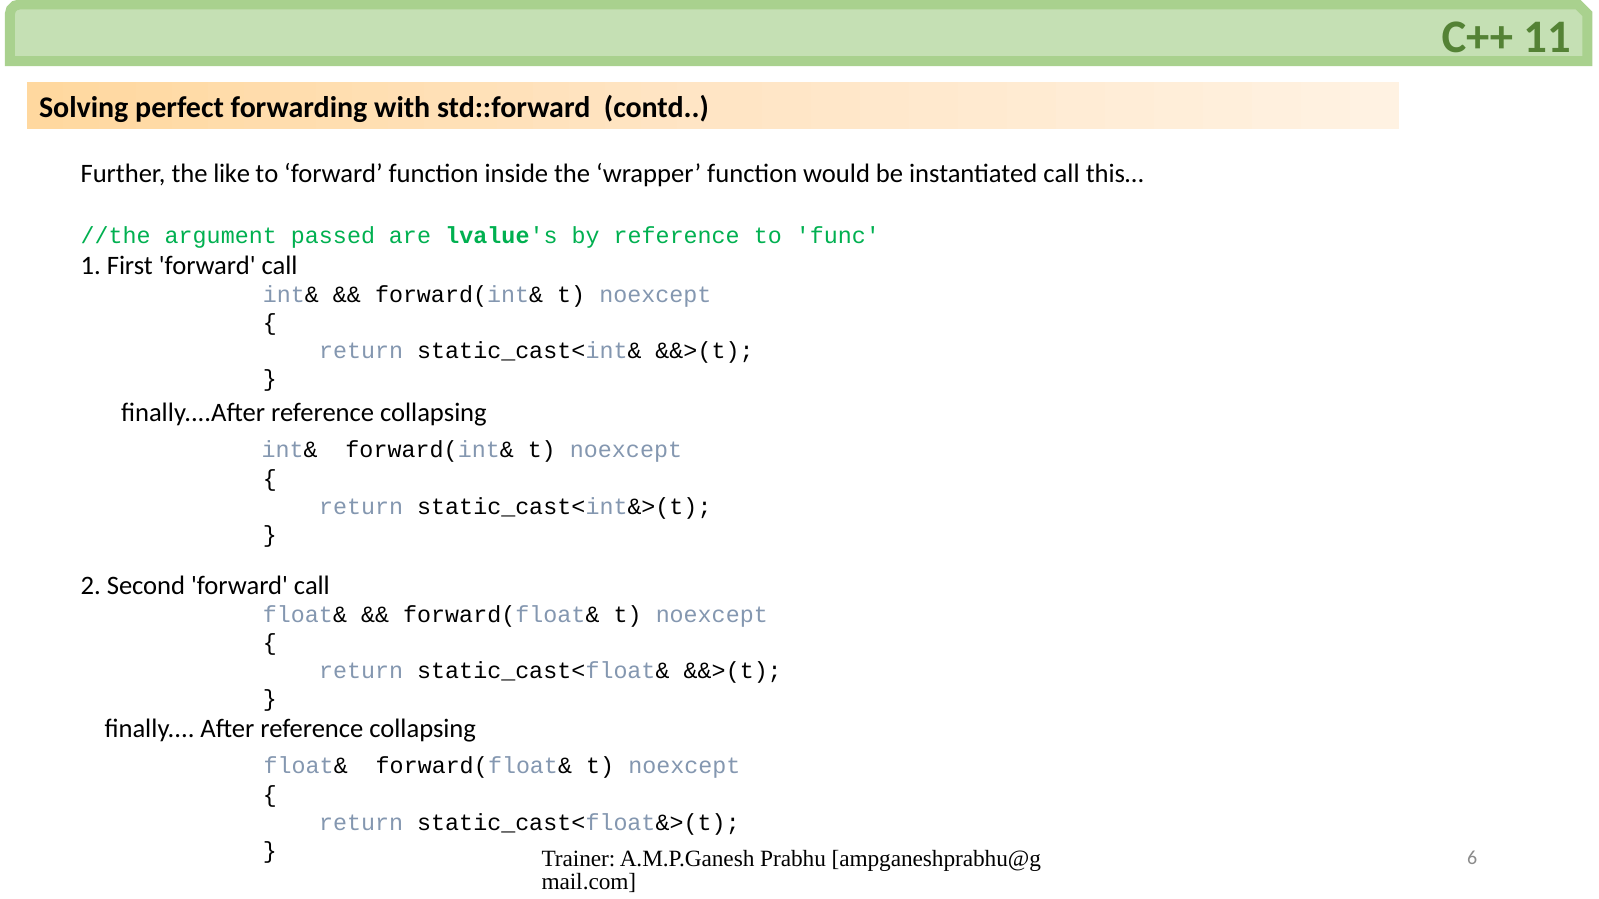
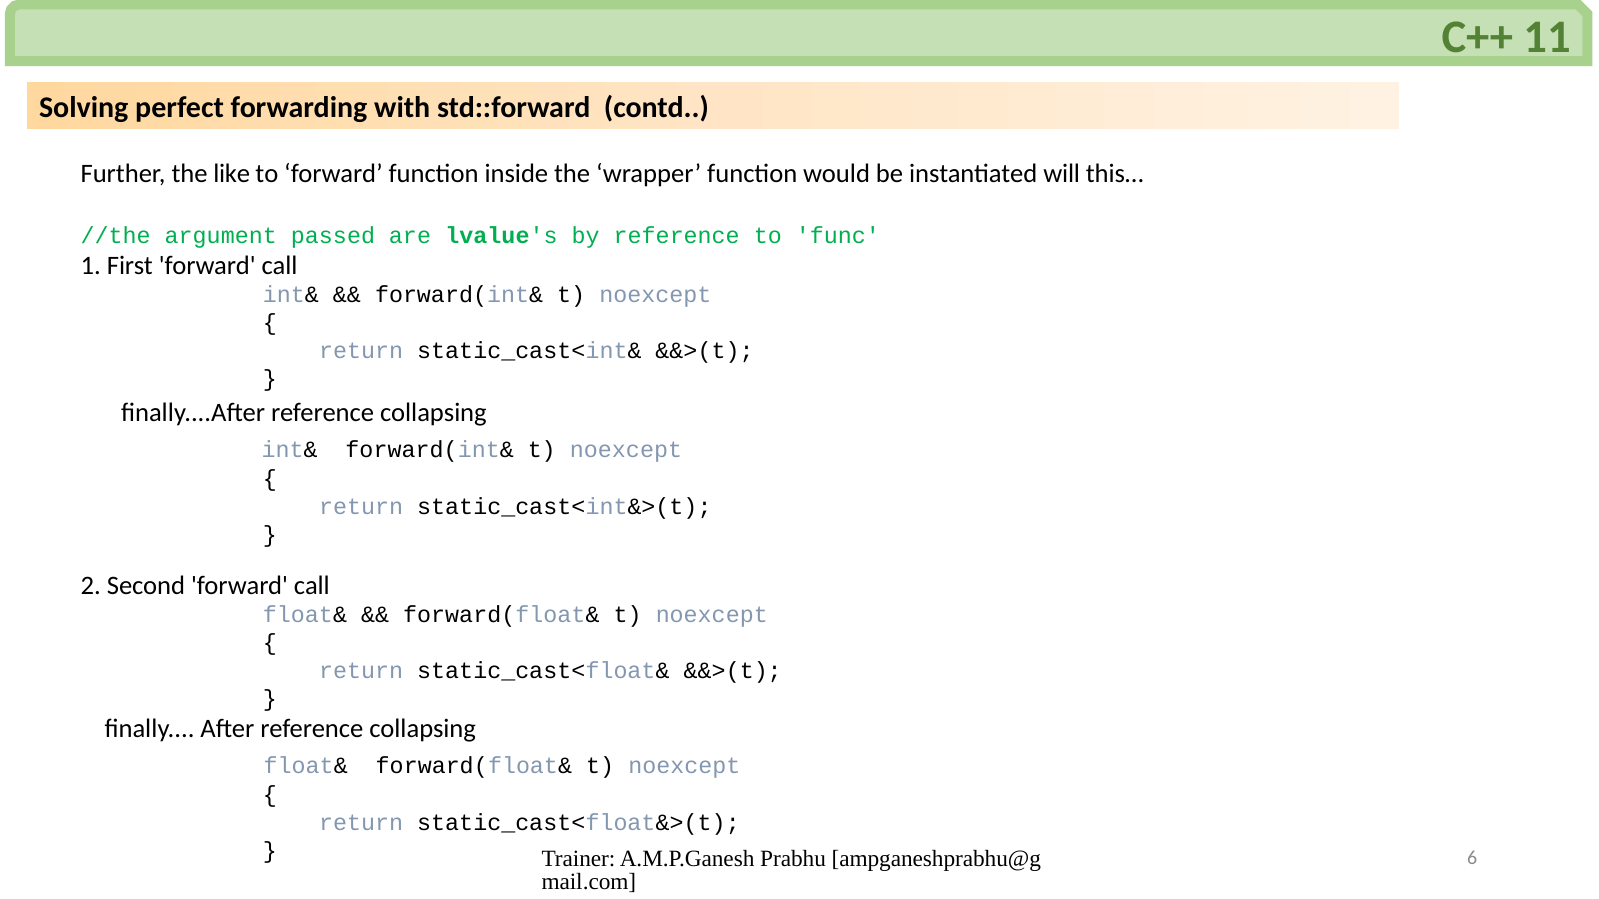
instantiated call: call -> will (1062, 174)
